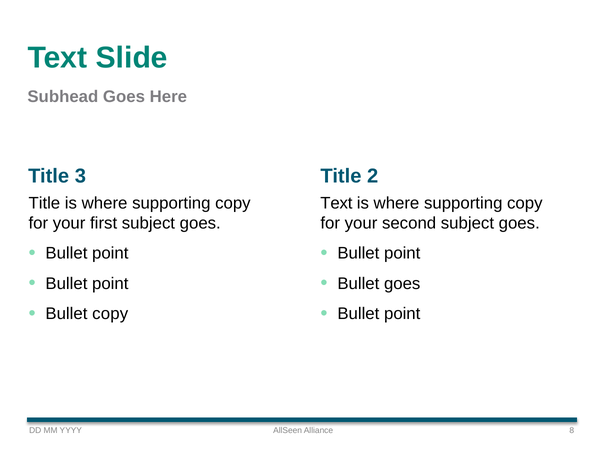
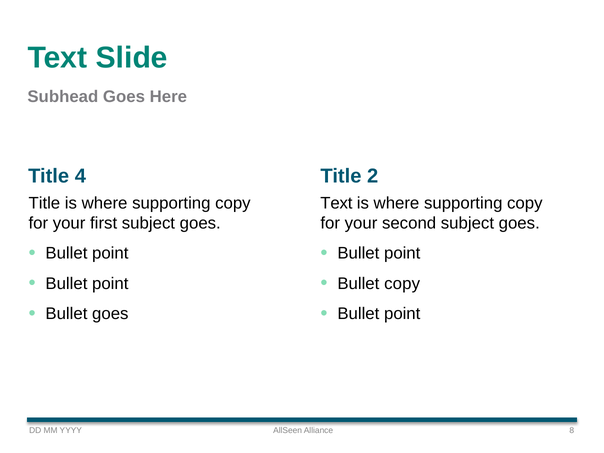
3: 3 -> 4 (80, 176)
Bullet goes: goes -> copy (402, 284)
Bullet copy: copy -> goes (110, 314)
